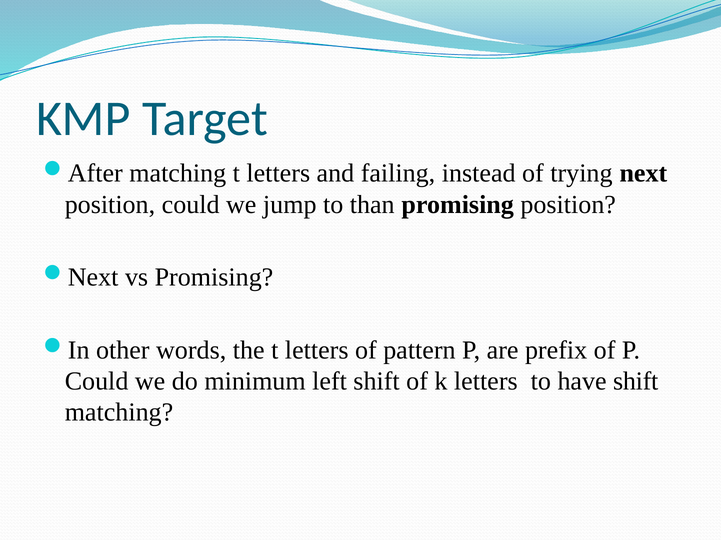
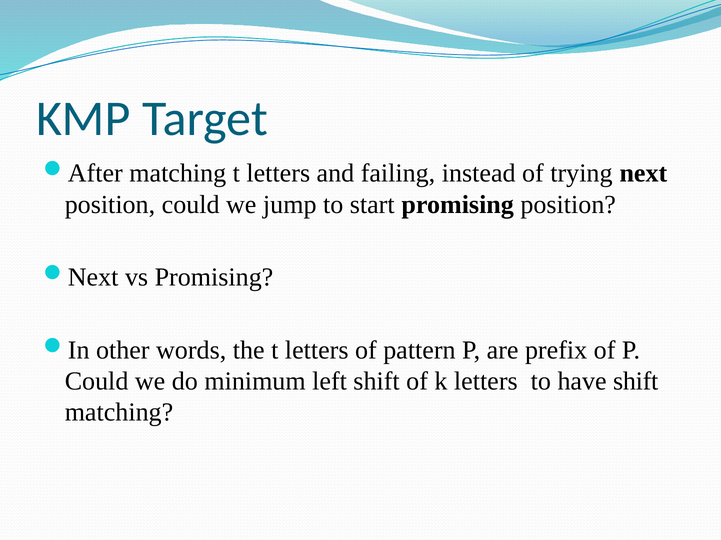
than: than -> start (372, 205)
